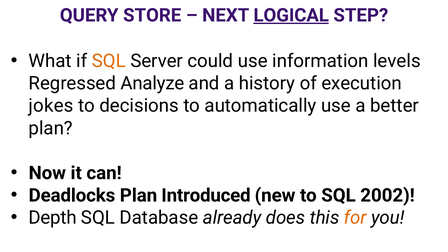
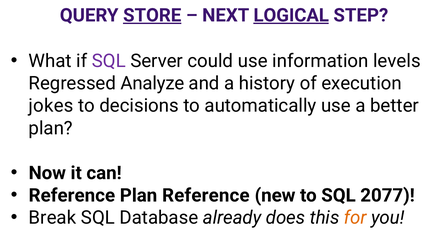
STORE underline: none -> present (152, 15)
SQL colour: orange -> purple (109, 61)
Deadlocks: Deadlocks -> Reference (72, 195)
Plan Introduced: Introduced -> Reference (206, 195)
2002: 2002 -> 2077 (388, 195)
Depth: Depth -> Break (52, 218)
